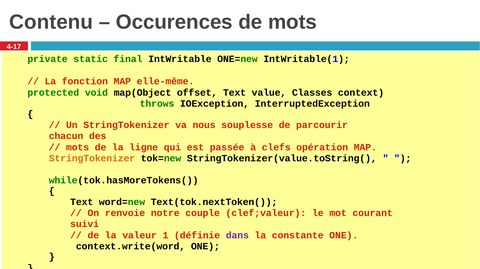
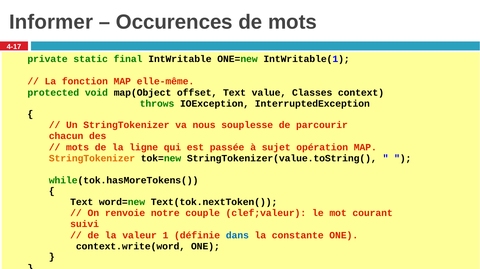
Contenu: Contenu -> Informer (51, 22)
clefs: clefs -> sujet (276, 148)
dans colour: purple -> blue (237, 236)
